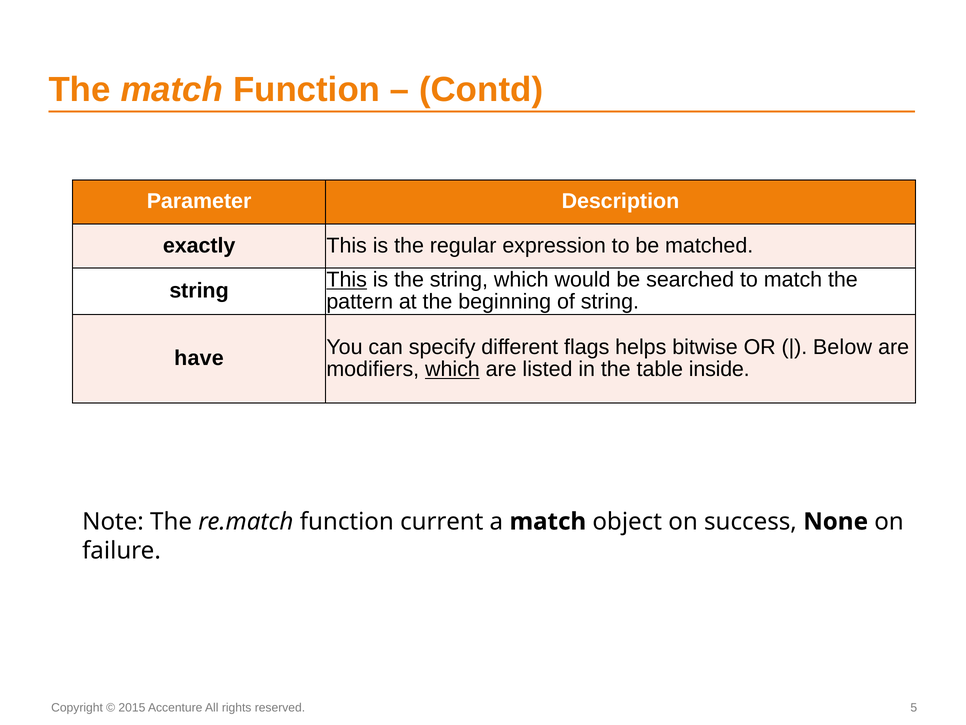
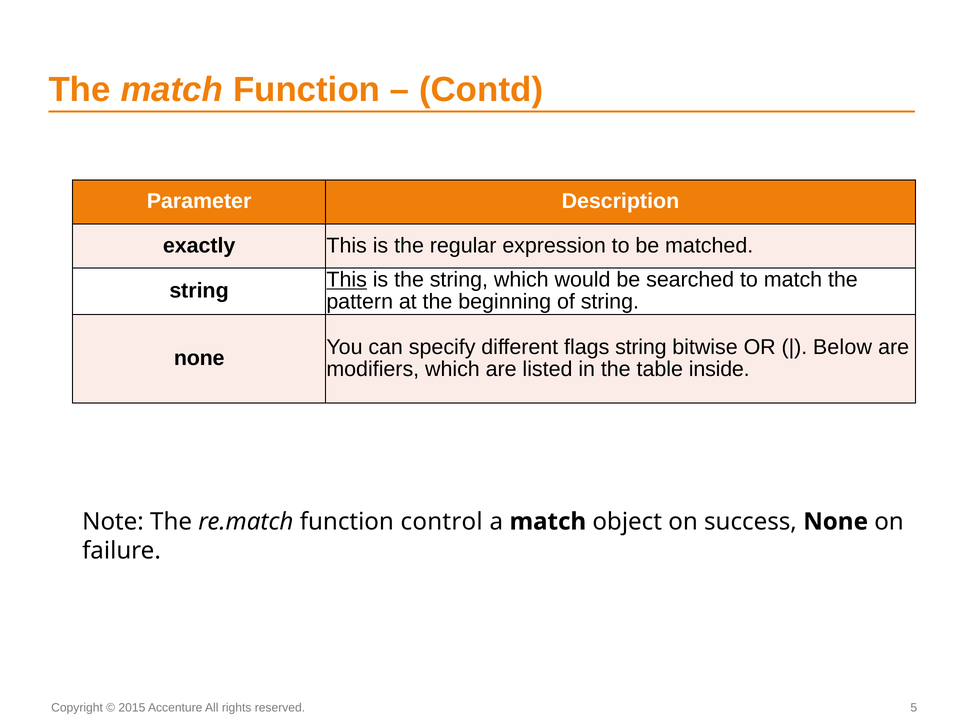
flags helps: helps -> string (641, 347)
have: have -> none (199, 358)
which underline: present -> none (452, 369)
current: current -> control (442, 521)
